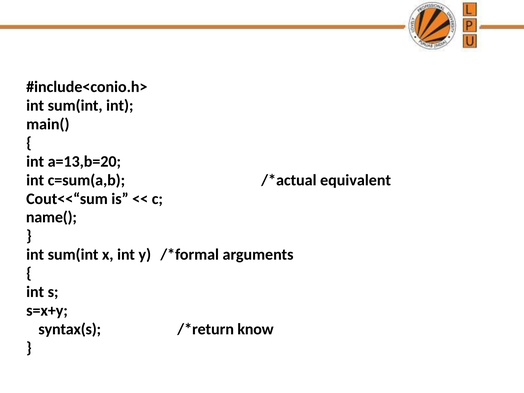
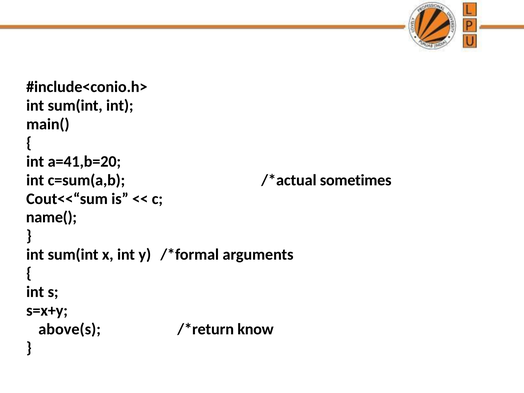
a=13,b=20: a=13,b=20 -> a=41,b=20 (84, 161)
equivalent: equivalent -> sometimes (356, 180)
syntax(s: syntax(s -> above(s (70, 329)
